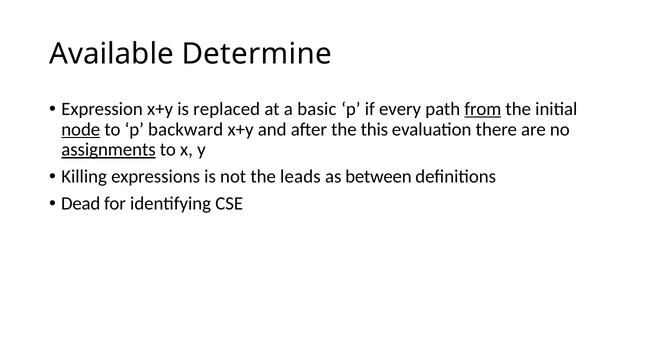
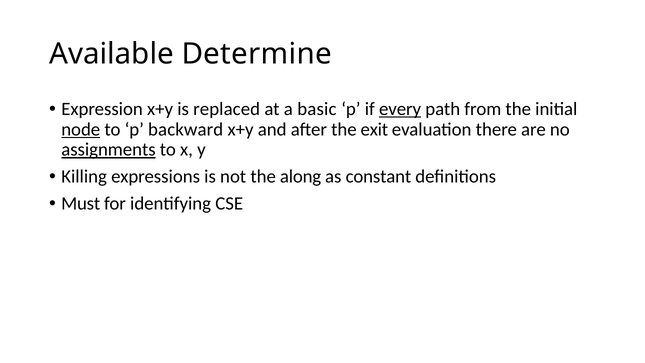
every underline: none -> present (400, 109)
from underline: present -> none (483, 109)
this: this -> exit (374, 129)
leads: leads -> along (301, 177)
between: between -> constant (378, 177)
Dead: Dead -> Must (81, 204)
